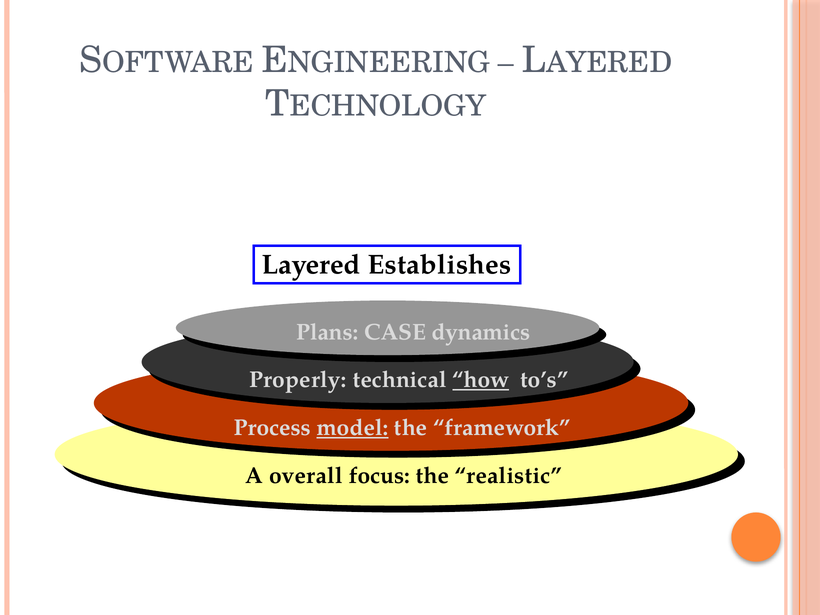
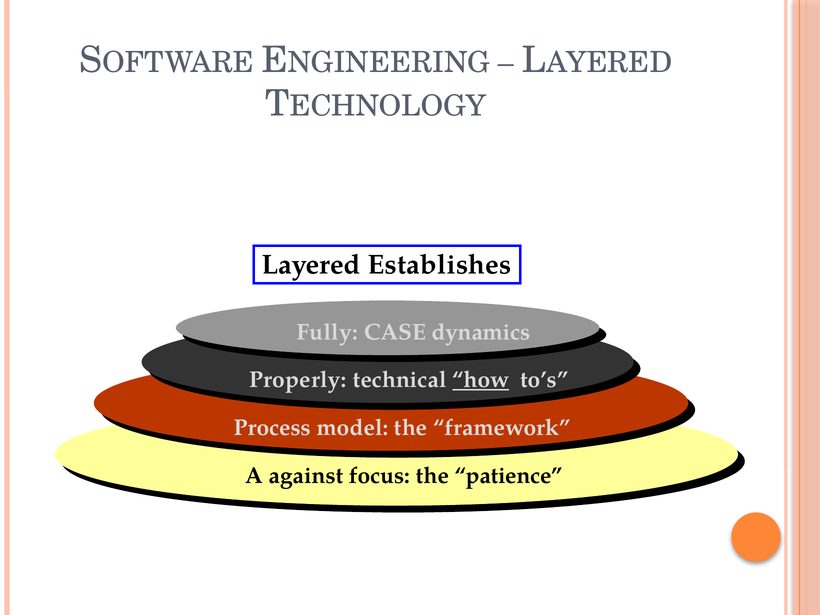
Plans: Plans -> Fully (327, 332)
model underline: present -> none (353, 428)
overall: overall -> against (306, 476)
realistic: realistic -> patience (509, 476)
